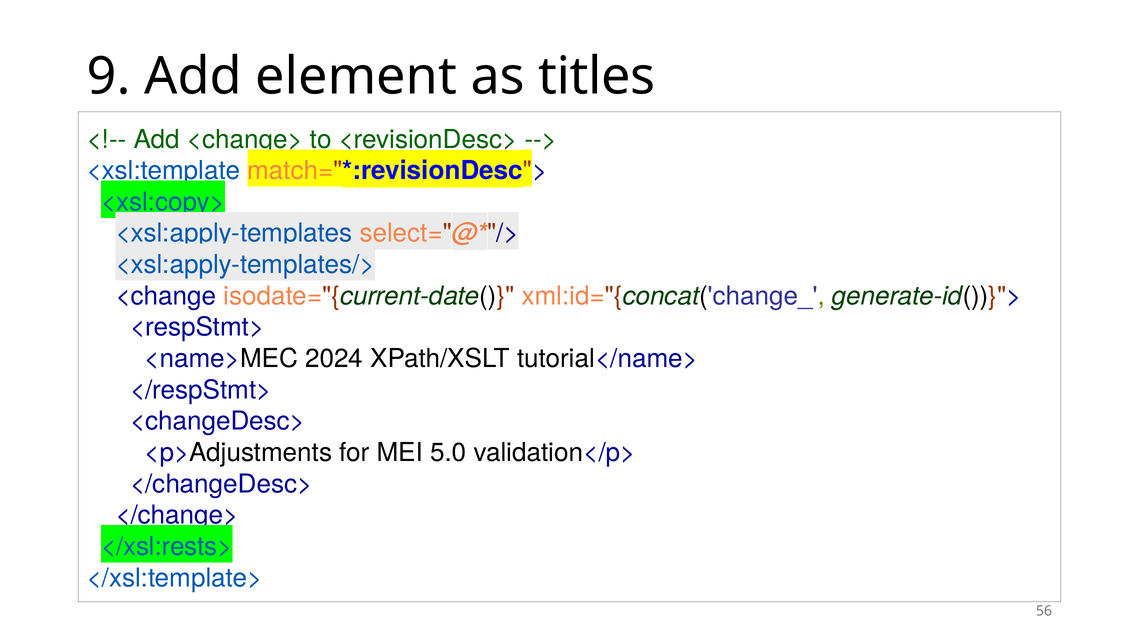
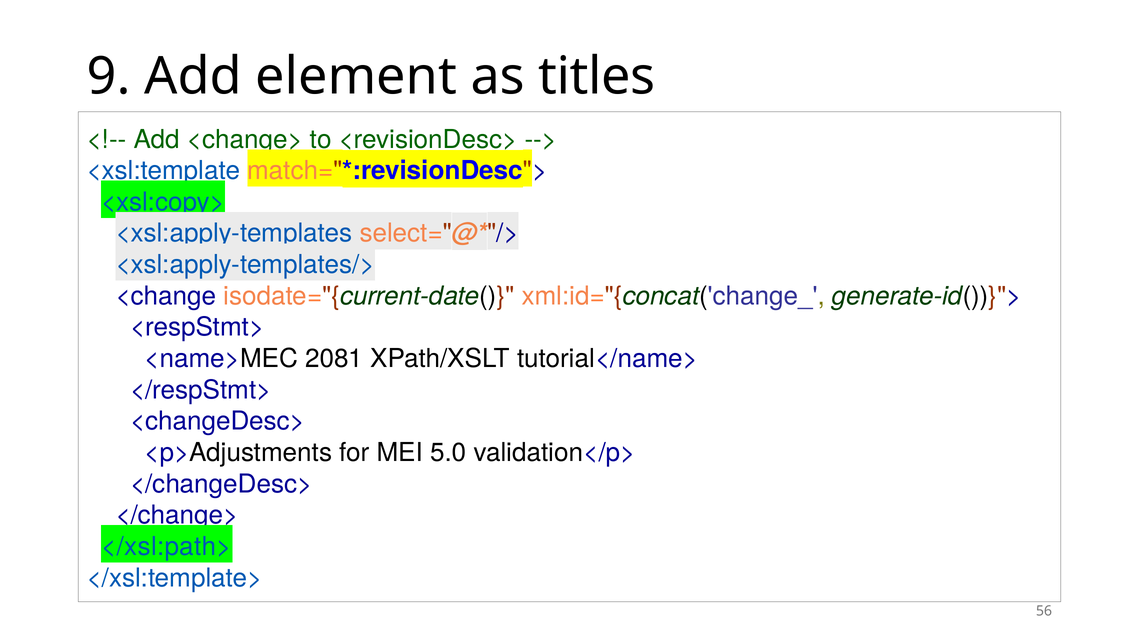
2024: 2024 -> 2081 (334, 359)
</xsl:rests>: </xsl:rests> -> </xsl:path> (167, 546)
